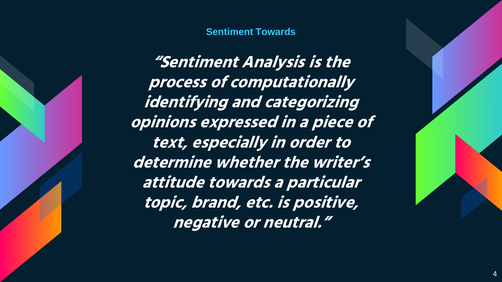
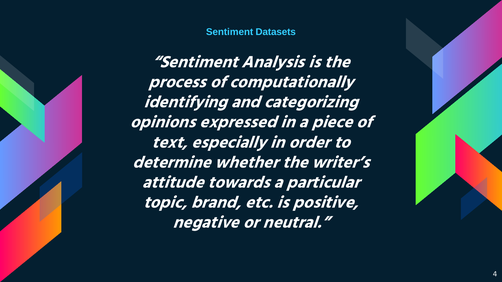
Sentiment Towards: Towards -> Datasets (276, 32)
